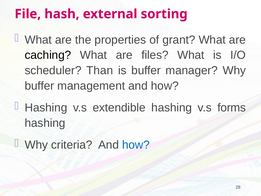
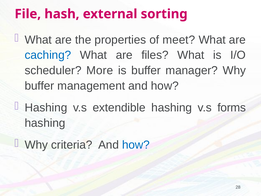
grant: grant -> meet (179, 40)
caching colour: black -> blue (48, 55)
Than: Than -> More (100, 70)
